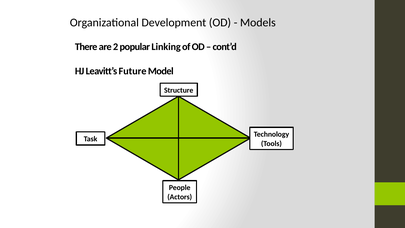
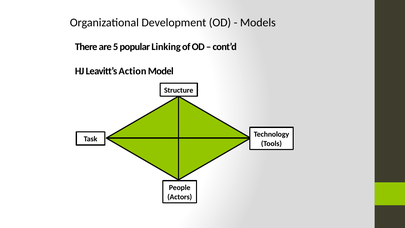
2: 2 -> 5 (116, 47)
Future: Future -> Action (132, 71)
